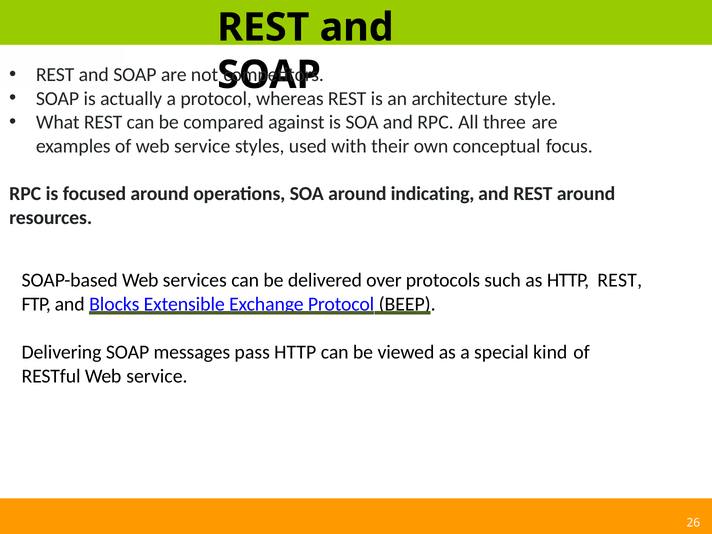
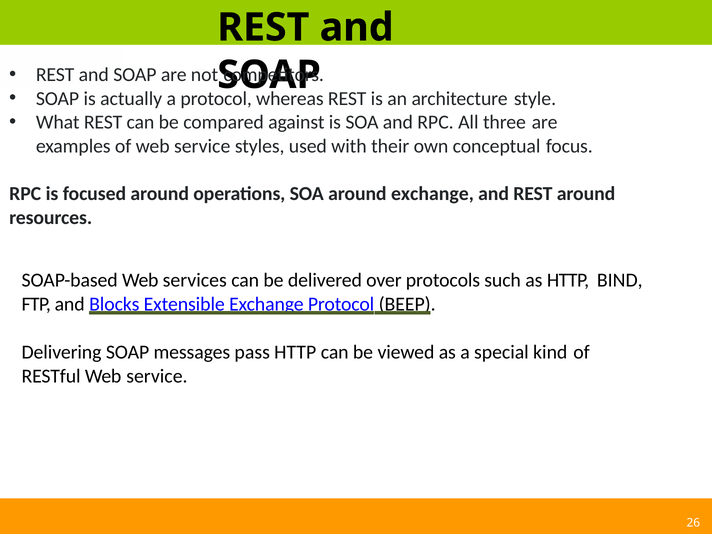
around indicating: indicating -> exchange (432, 194)
HTTP REST: REST -> BIND (620, 280)
